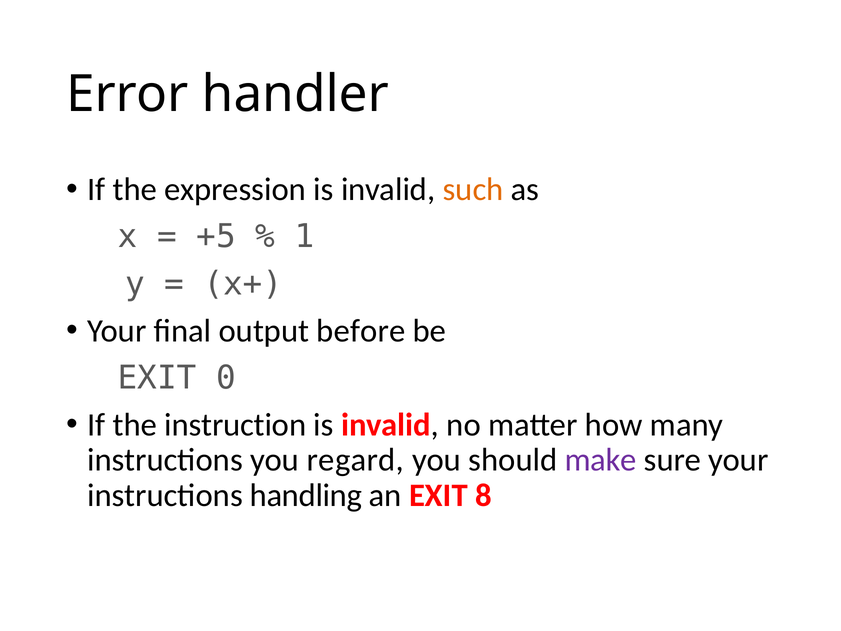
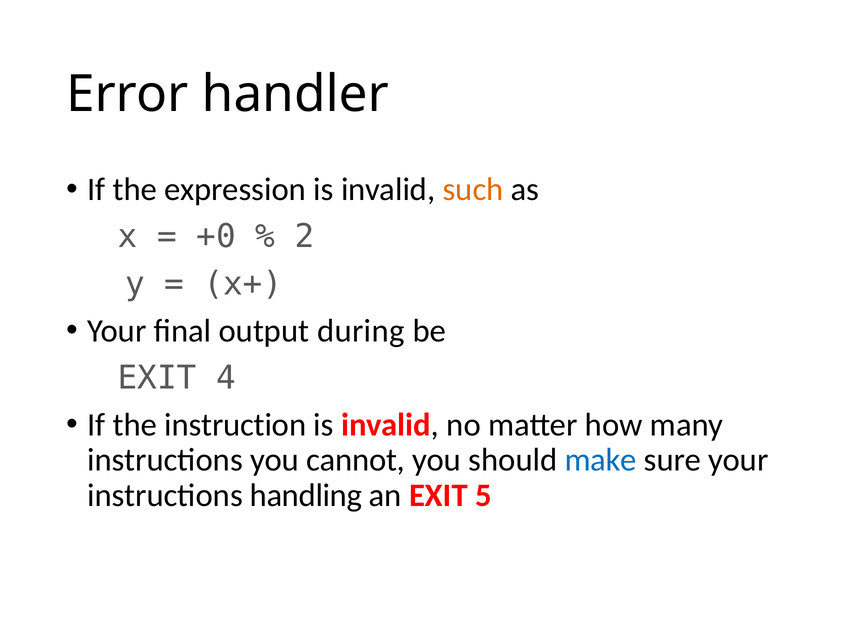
+5: +5 -> +0 (216, 237)
1: 1 -> 2 (304, 237)
before: before -> during (361, 331)
0: 0 -> 4 (226, 378)
regard: regard -> cannot (356, 460)
make colour: purple -> blue (601, 460)
8: 8 -> 5 (483, 495)
